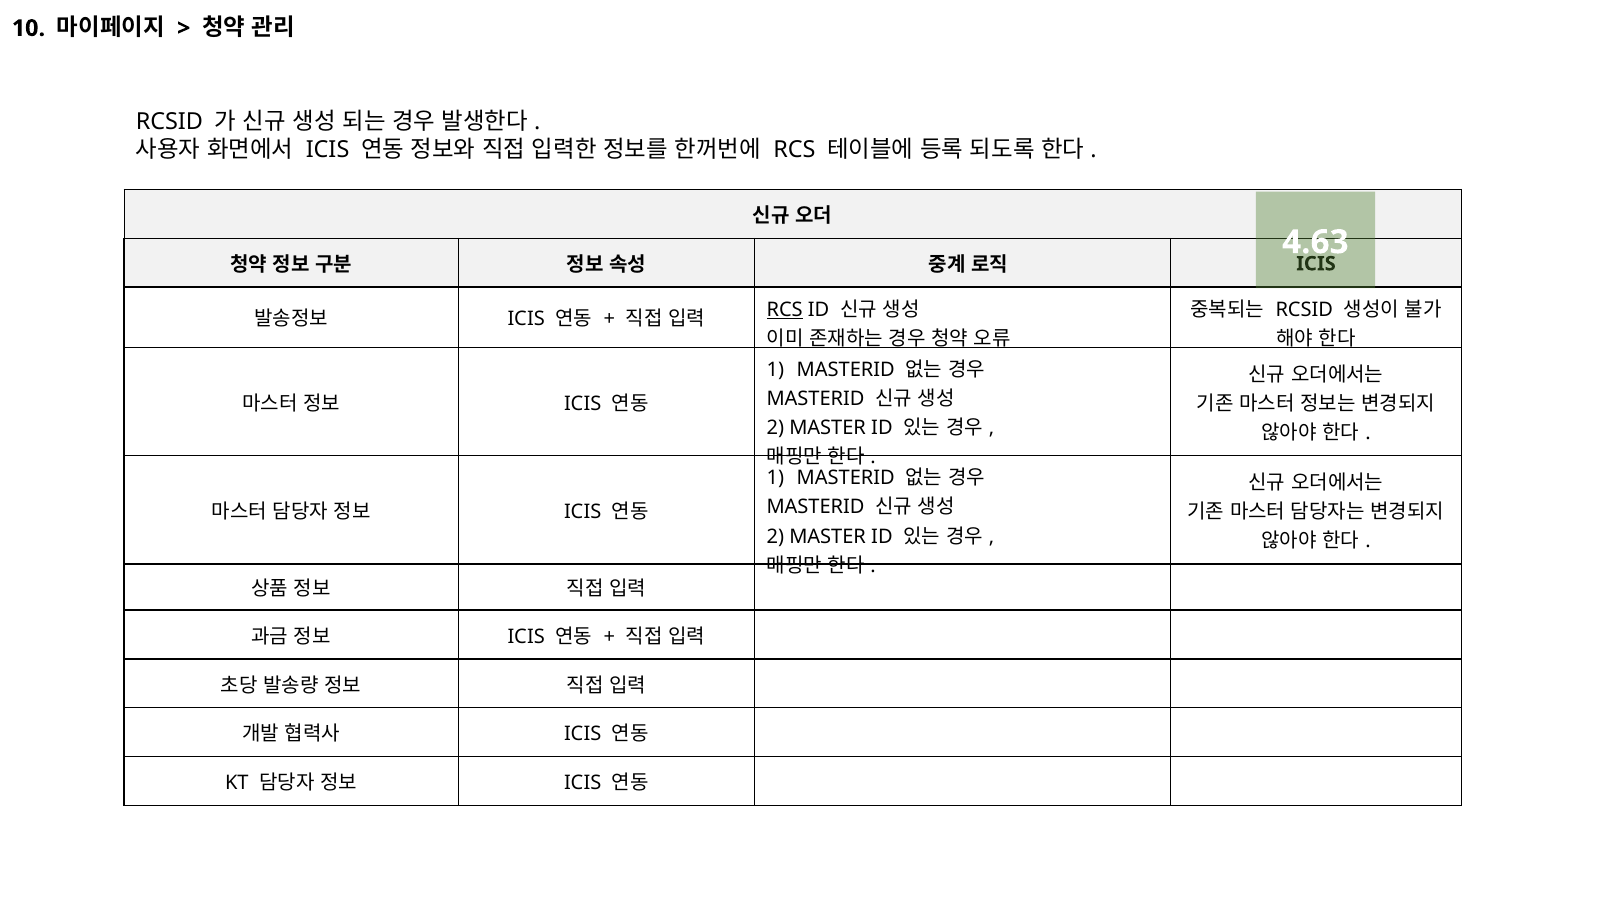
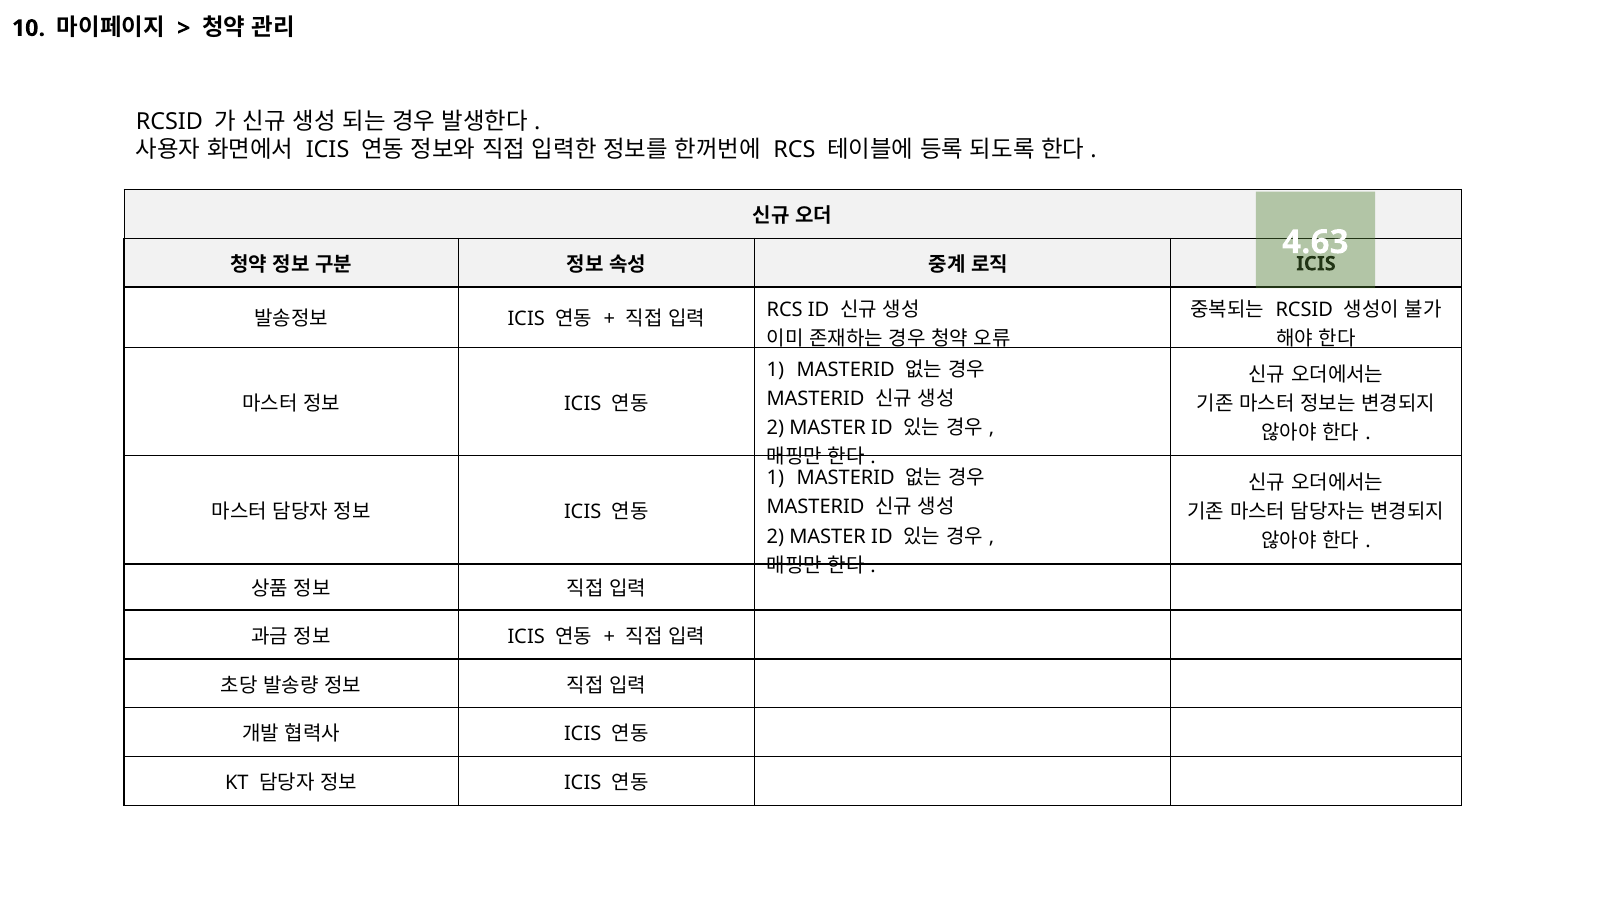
RCS underline: present -> none (785, 310)
